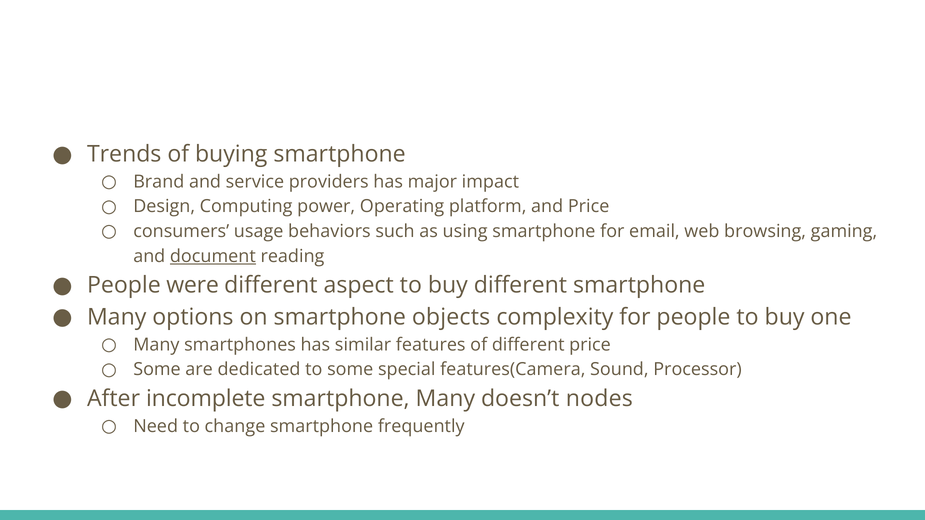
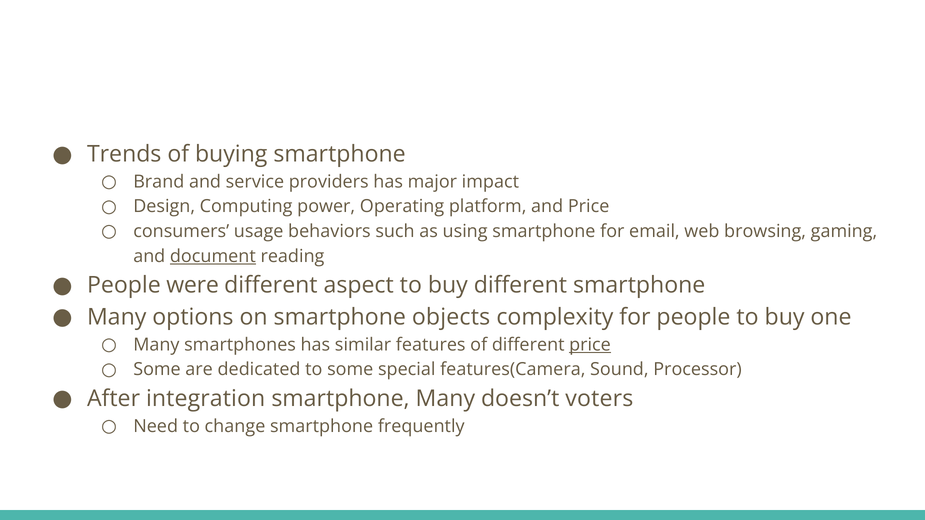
price underline: none -> present (590, 345)
incomplete: incomplete -> integration (206, 399)
nodes: nodes -> voters (599, 399)
